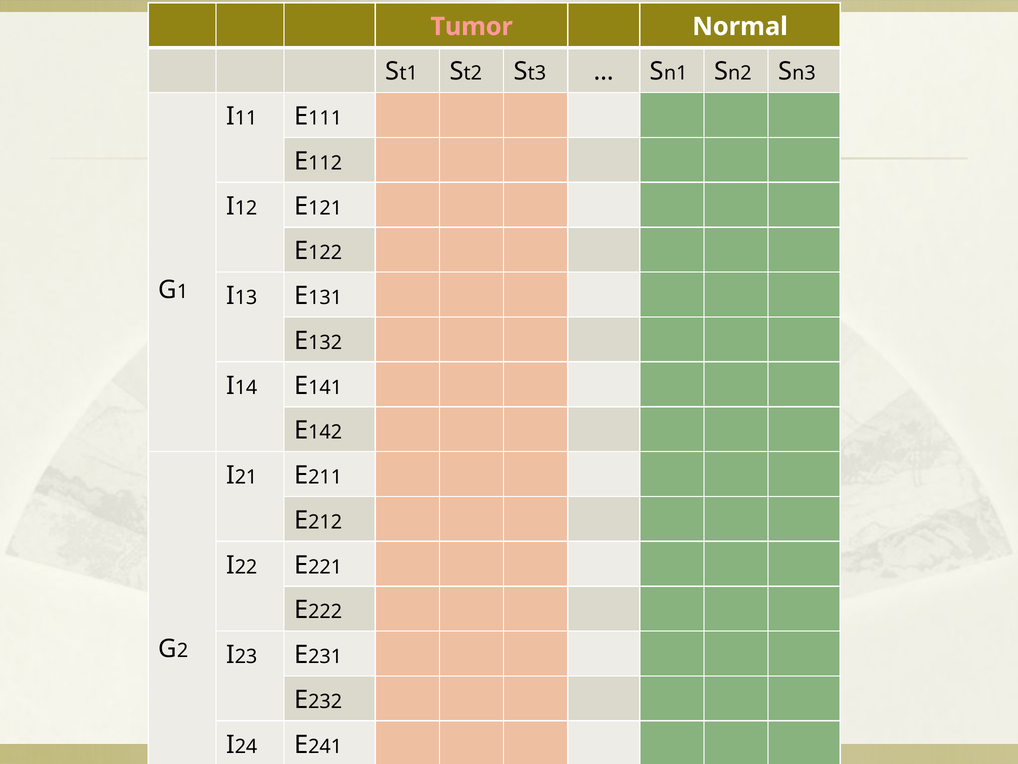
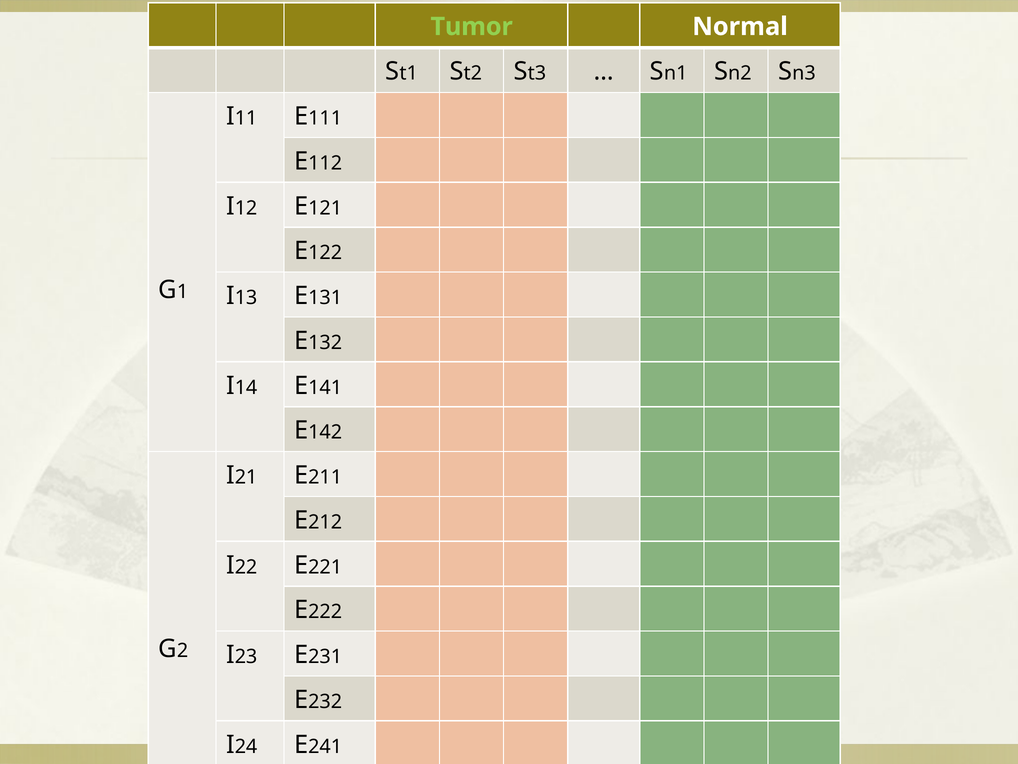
Tumor colour: pink -> light green (472, 27)
